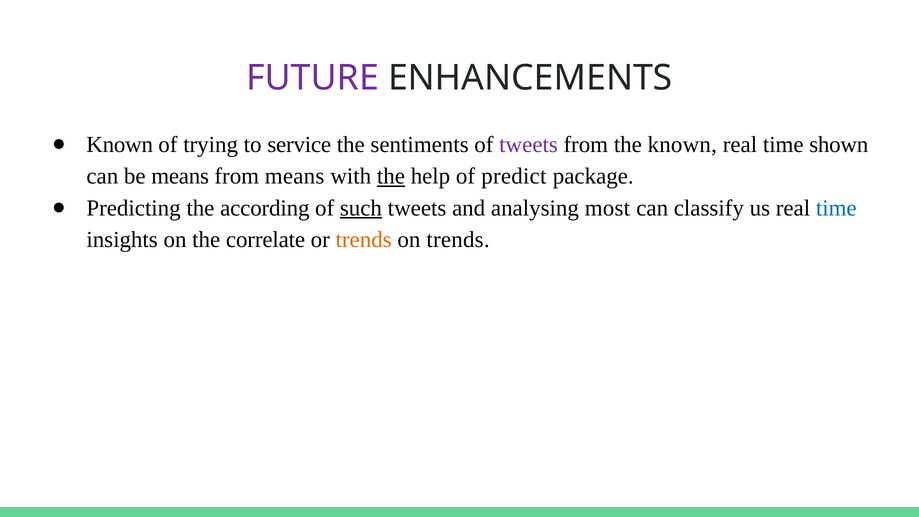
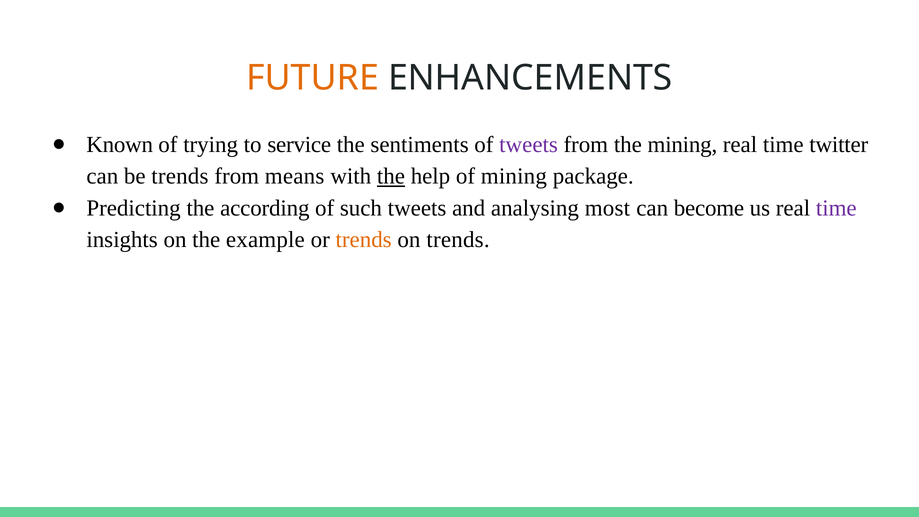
FUTURE colour: purple -> orange (313, 78)
the known: known -> mining (682, 145)
shown: shown -> twitter (839, 145)
be means: means -> trends (180, 176)
of predict: predict -> mining (514, 176)
such underline: present -> none (361, 208)
classify: classify -> become (709, 208)
time colour: blue -> purple (836, 208)
correlate: correlate -> example (265, 240)
